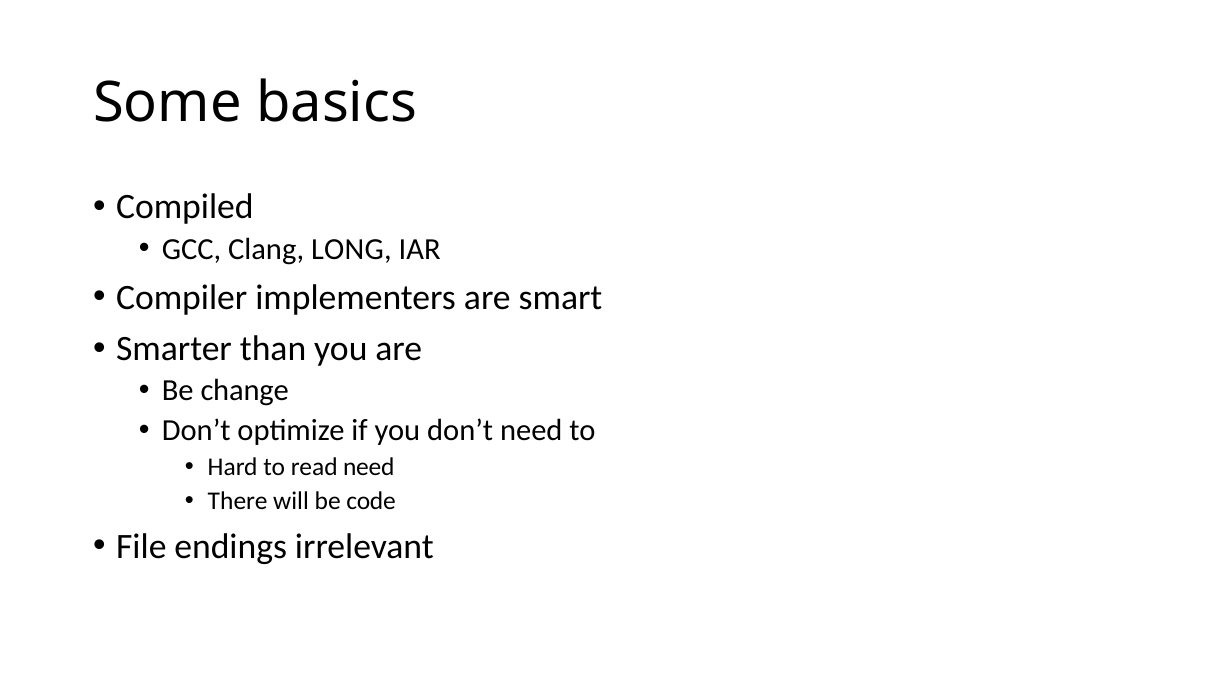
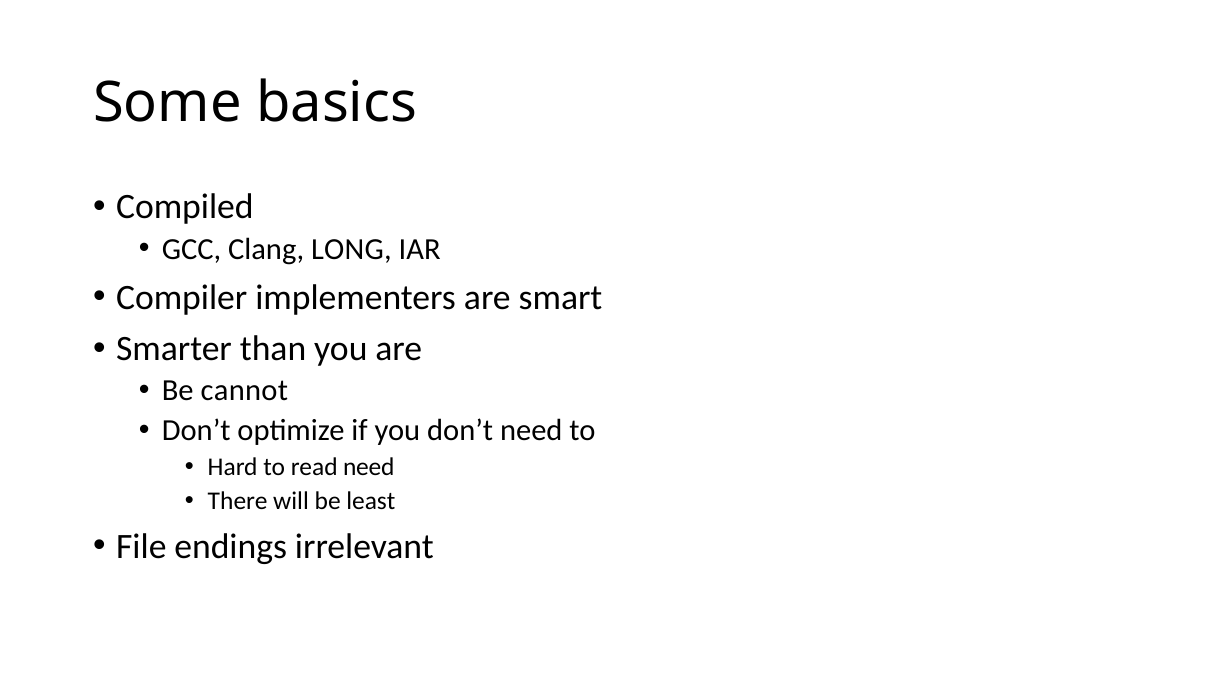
change: change -> cannot (244, 391)
code: code -> least (371, 500)
